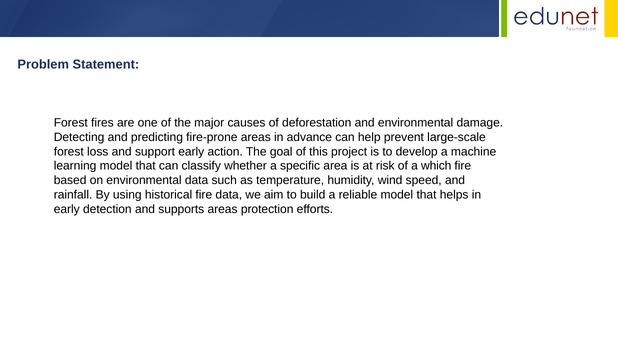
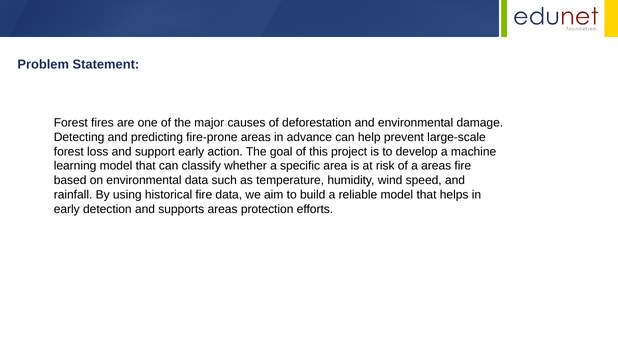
a which: which -> areas (436, 166)
